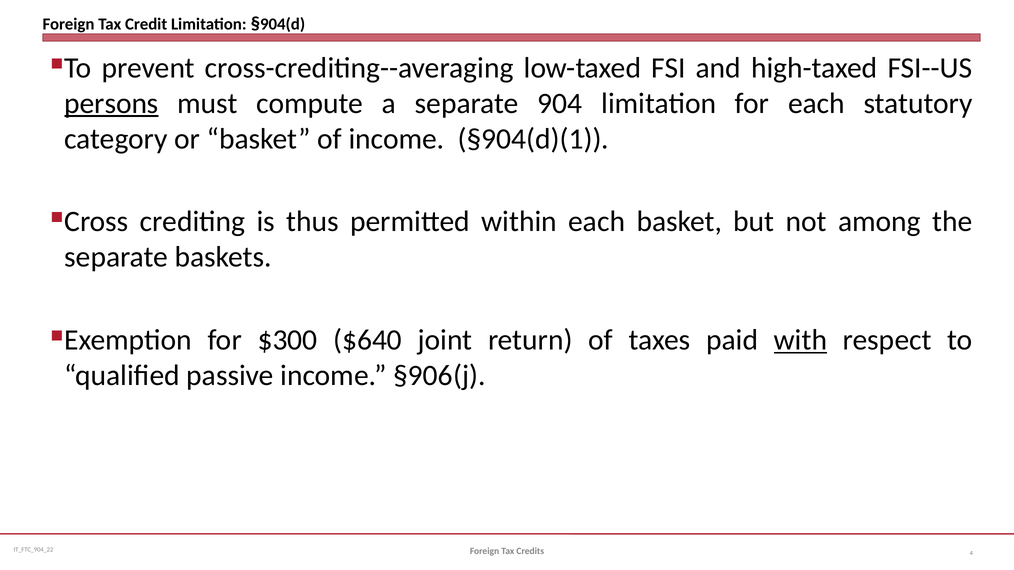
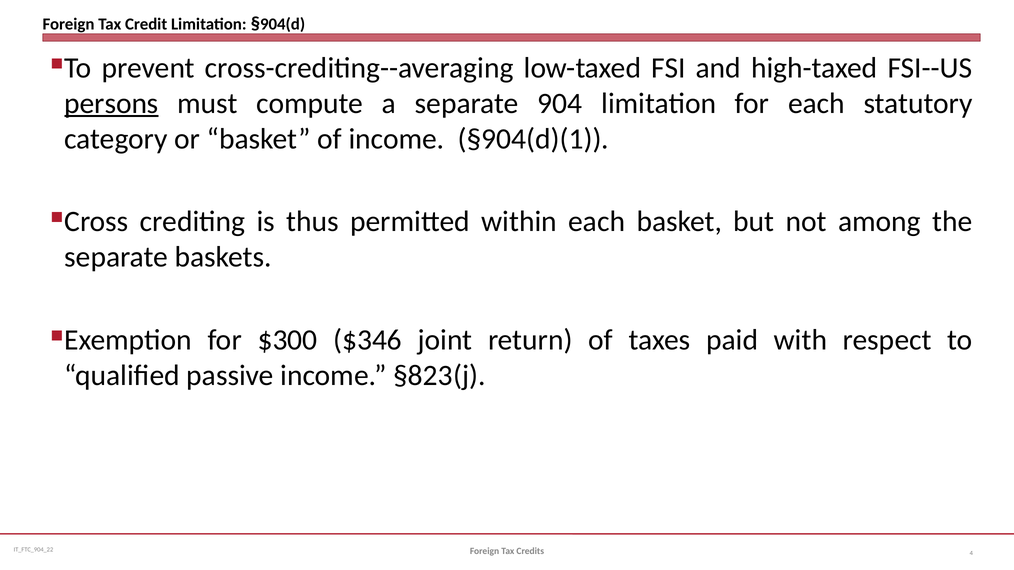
$640: $640 -> $346 (368, 340)
with underline: present -> none (800, 340)
§906(j: §906(j -> §823(j (439, 376)
